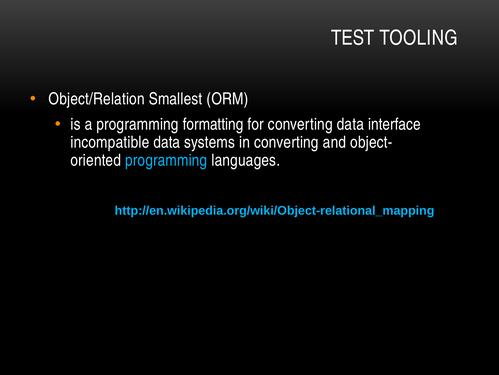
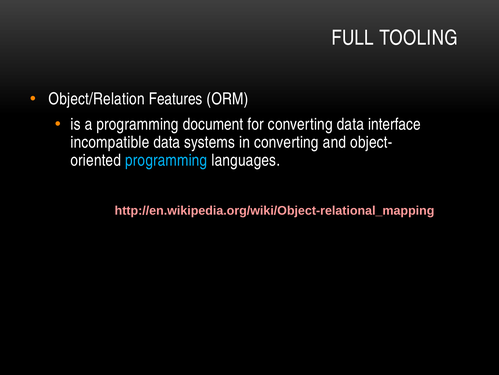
TEST: TEST -> FULL (353, 38)
Smallest: Smallest -> Features (176, 99)
formatting: formatting -> document (213, 124)
http://en.wikipedia.org/wiki/Object-relational_mapping colour: light blue -> pink (275, 210)
